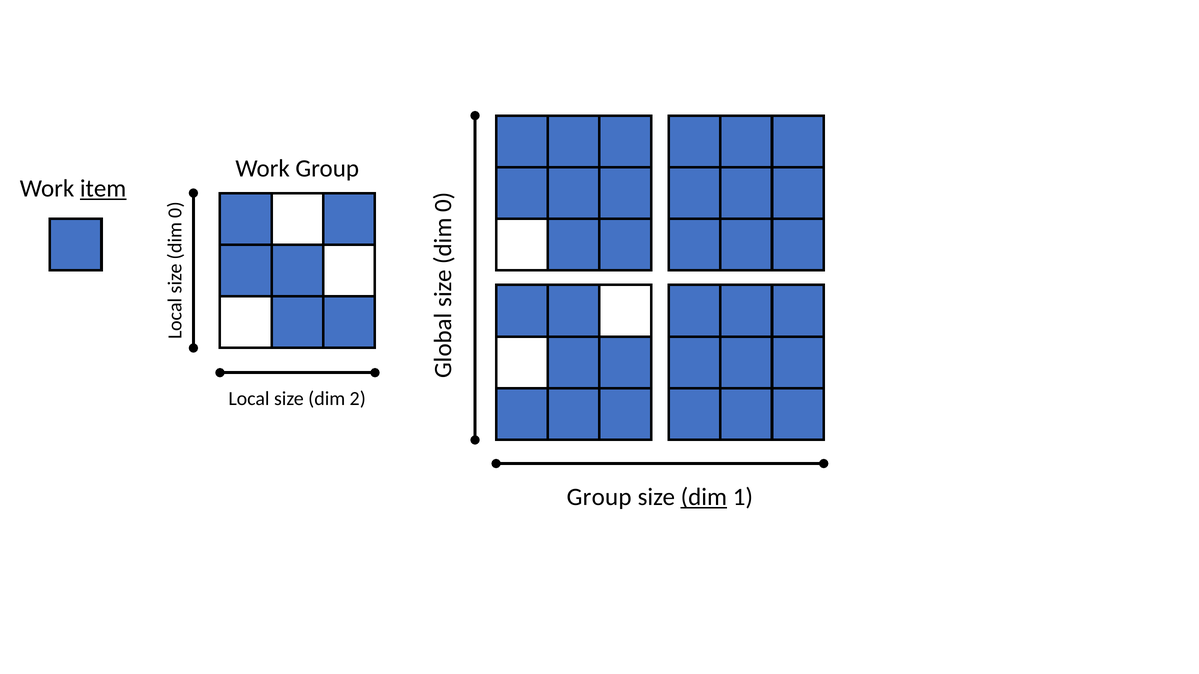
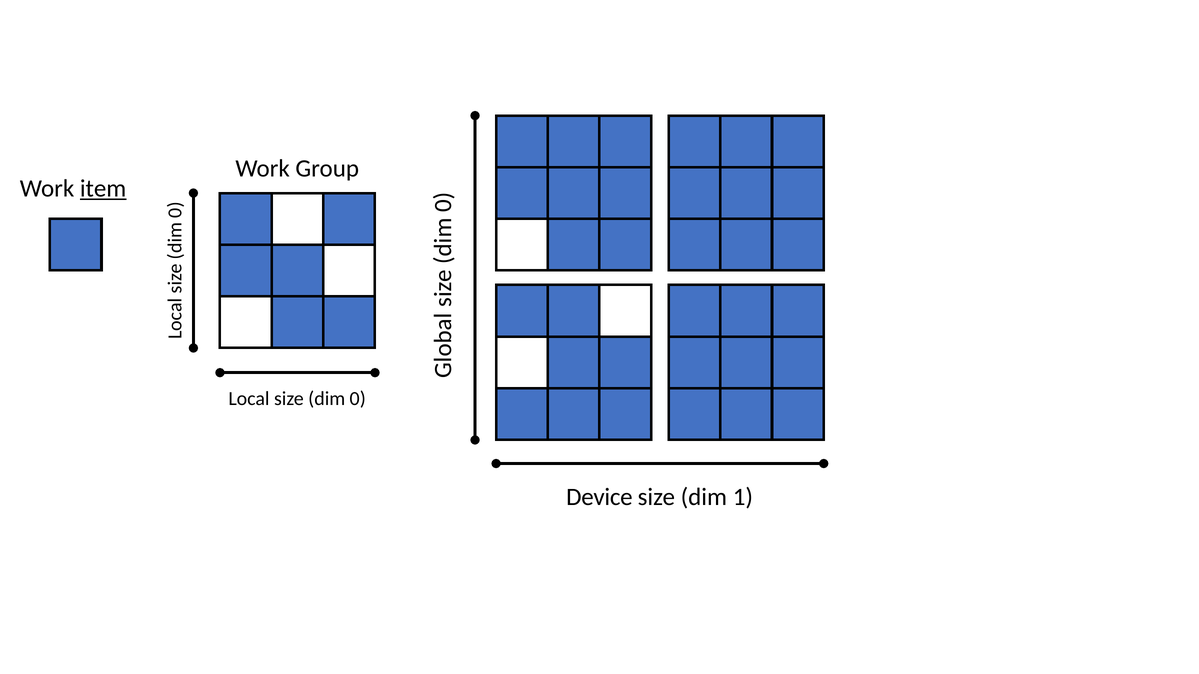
dim 2: 2 -> 0 (358, 399)
Group: Group -> Device (599, 497)
dim underline: present -> none (704, 497)
